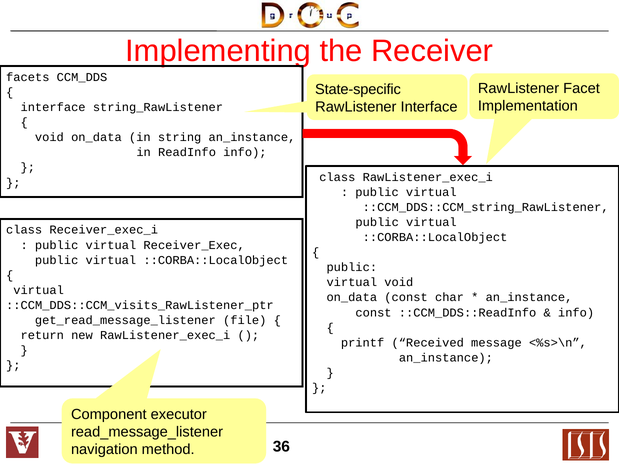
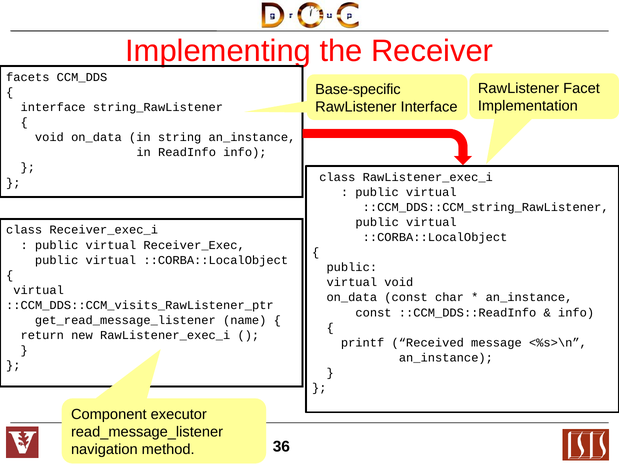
State-specific: State-specific -> Base-specific (358, 89)
file: file -> name (245, 321)
